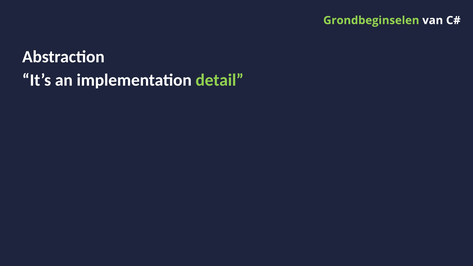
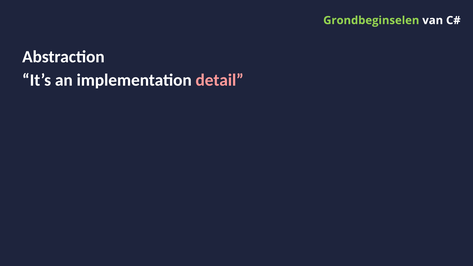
detail colour: light green -> pink (220, 80)
